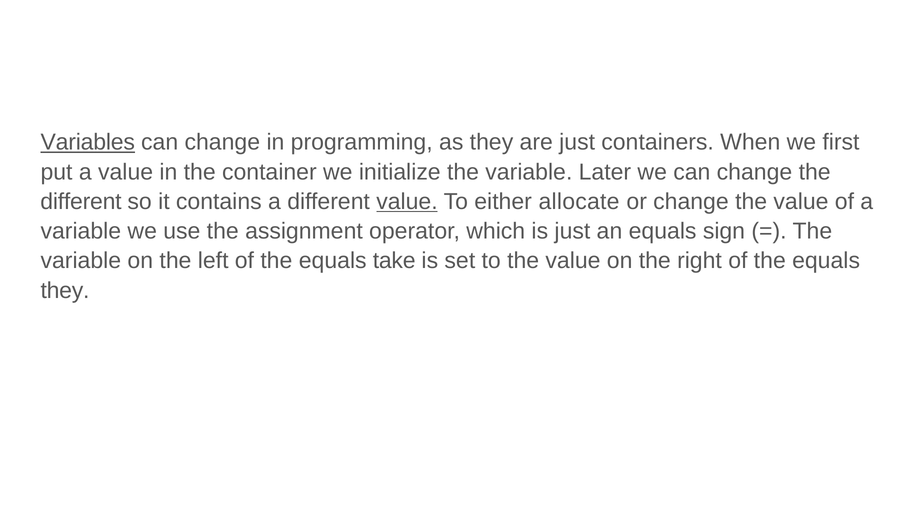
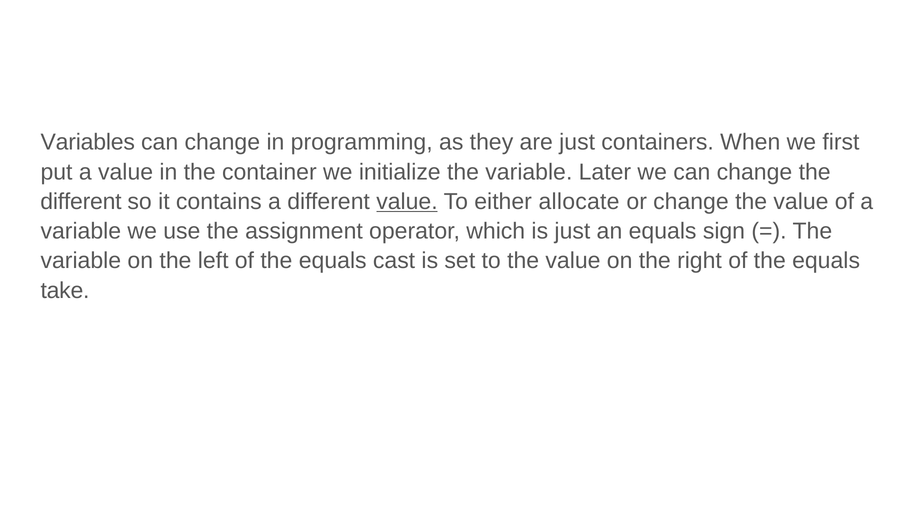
Variables underline: present -> none (88, 142)
take: take -> cast (394, 261)
they: they -> take (65, 291)
